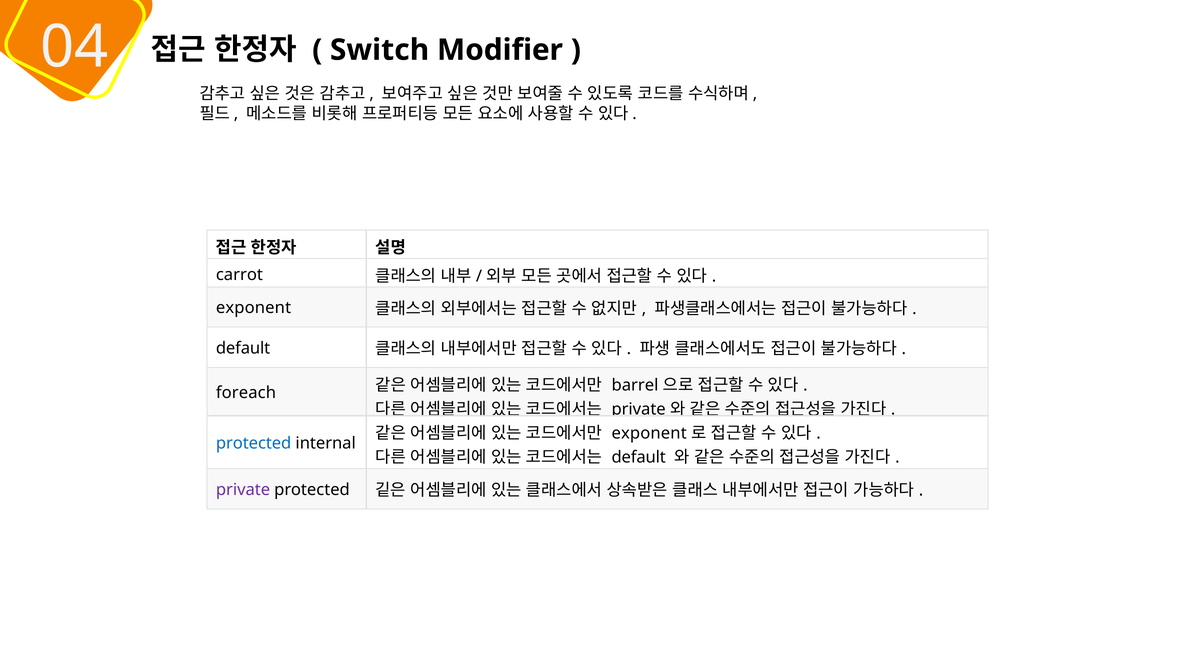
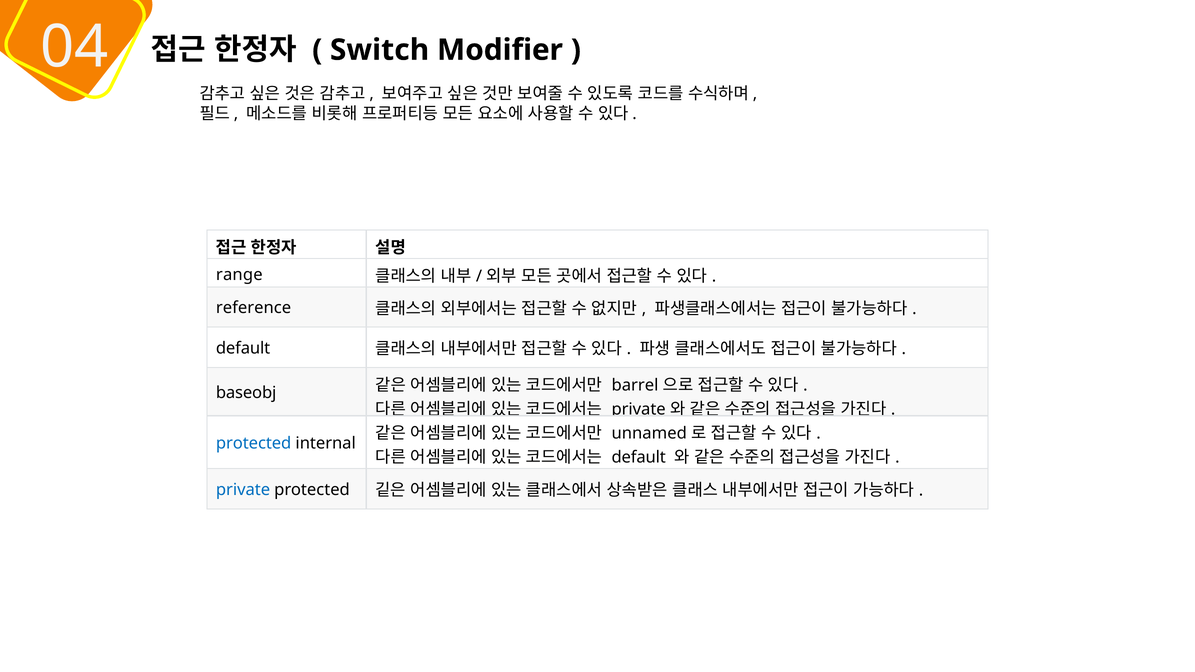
carrot: carrot -> range (239, 275)
exponent: exponent -> reference (254, 308)
foreach: foreach -> baseobj (246, 393)
exponent: exponent -> unnamed (649, 434)
private colour: purple -> blue (243, 490)
